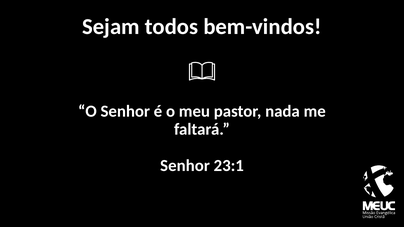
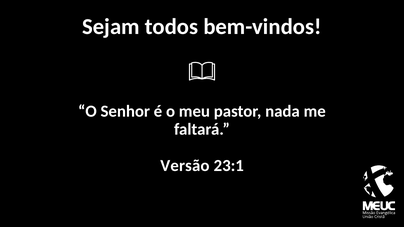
Senhor: Senhor -> Versão (185, 166)
